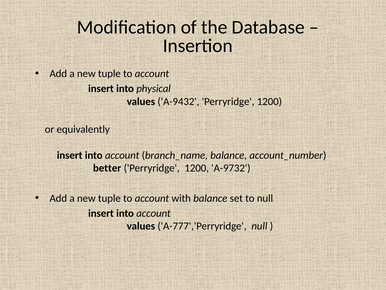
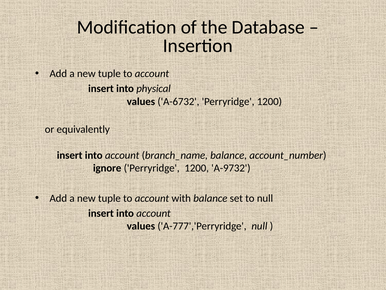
A-9432: A-9432 -> A-6732 (178, 101)
better: better -> ignore (107, 168)
